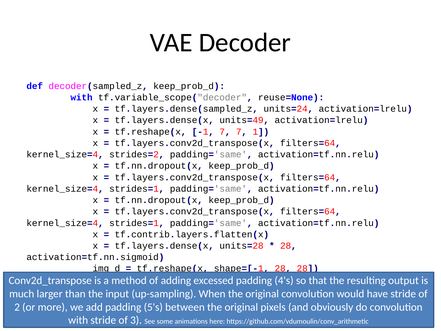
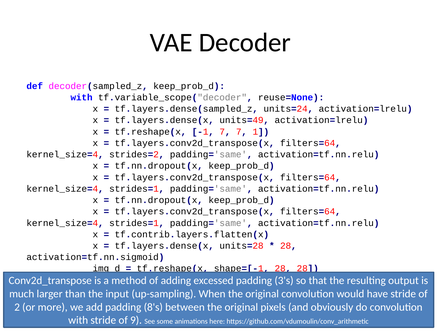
4's: 4's -> 3's (284, 280)
5's: 5's -> 8's (153, 307)
3: 3 -> 9 (136, 320)
